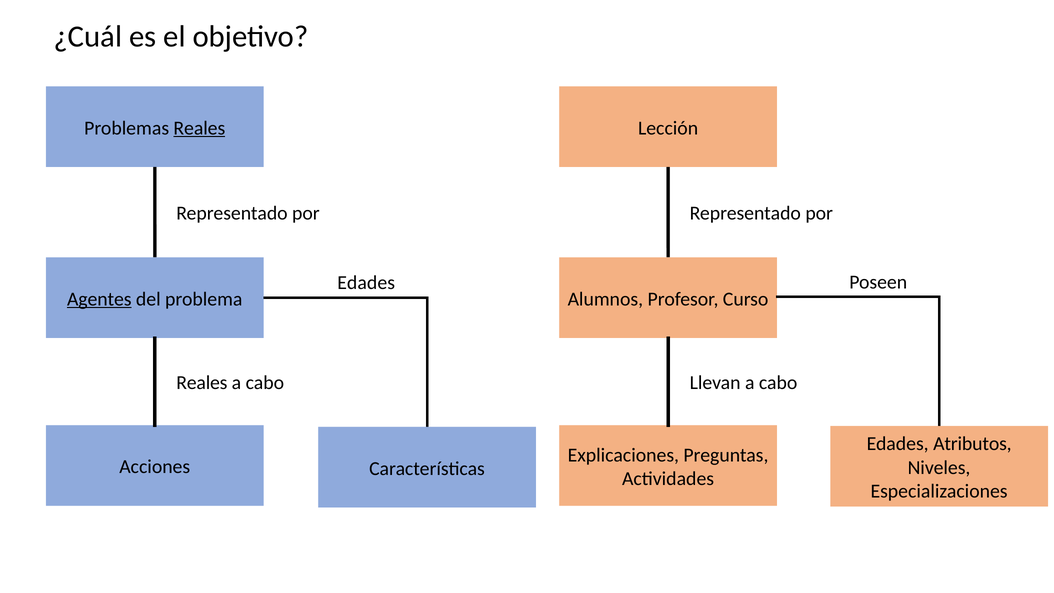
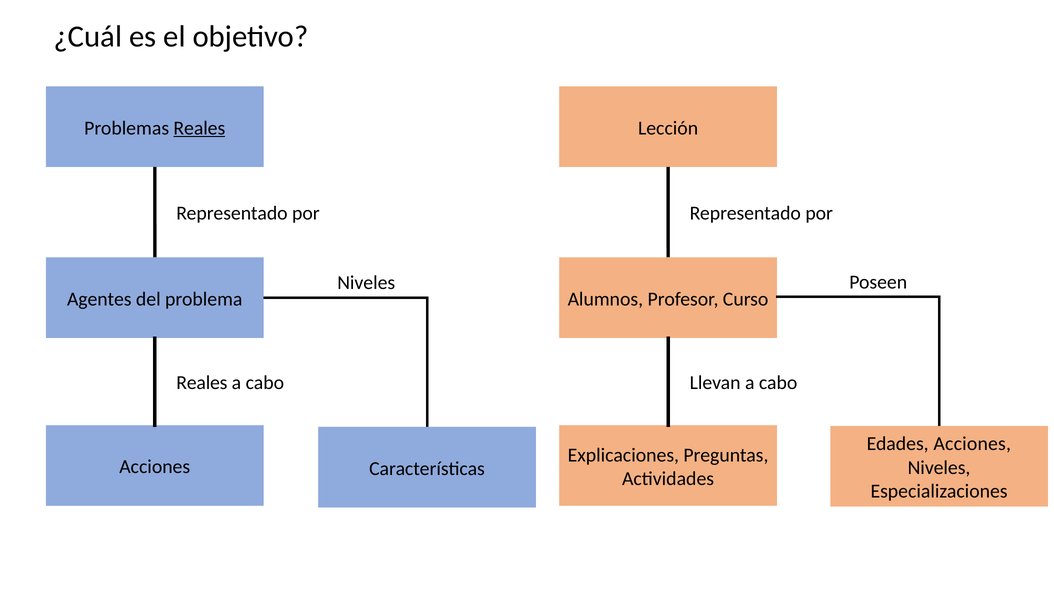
Edades: Edades -> Niveles (366, 283)
Agentes underline: present -> none (99, 299)
Edades Atributos: Atributos -> Acciones (972, 444)
